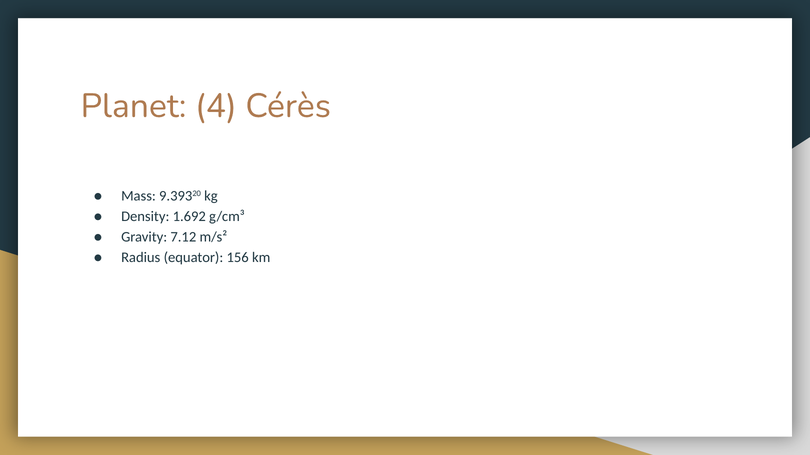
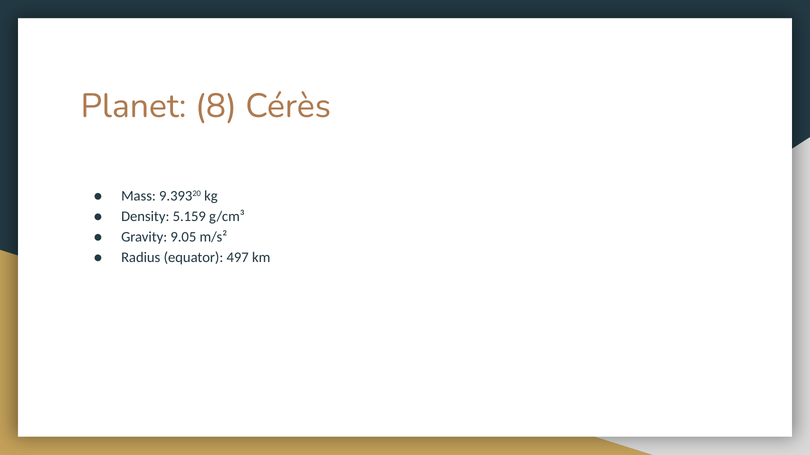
4: 4 -> 8 (216, 106)
1.692: 1.692 -> 5.159 (189, 217)
7.12: 7.12 -> 9.05 (183, 237)
156: 156 -> 497 (238, 258)
